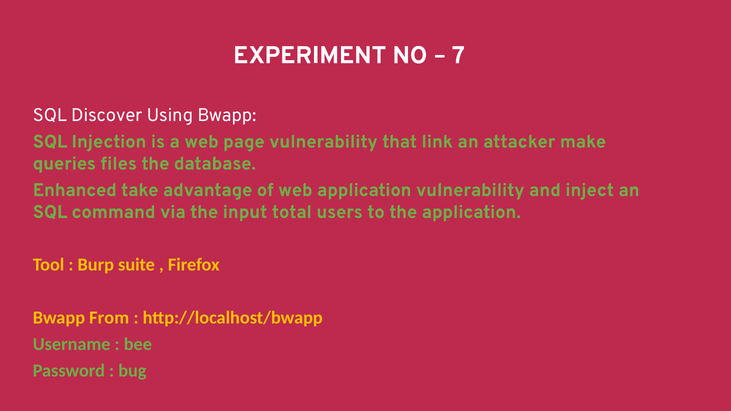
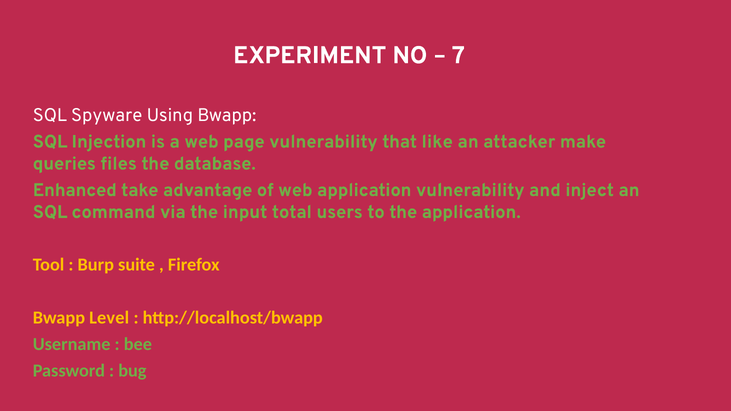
Discover: Discover -> Spyware (107, 115)
link: link -> like (437, 142)
From: From -> Level (109, 318)
